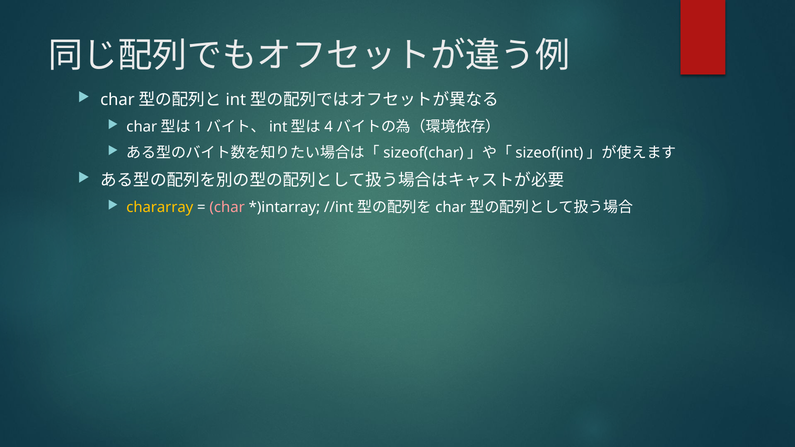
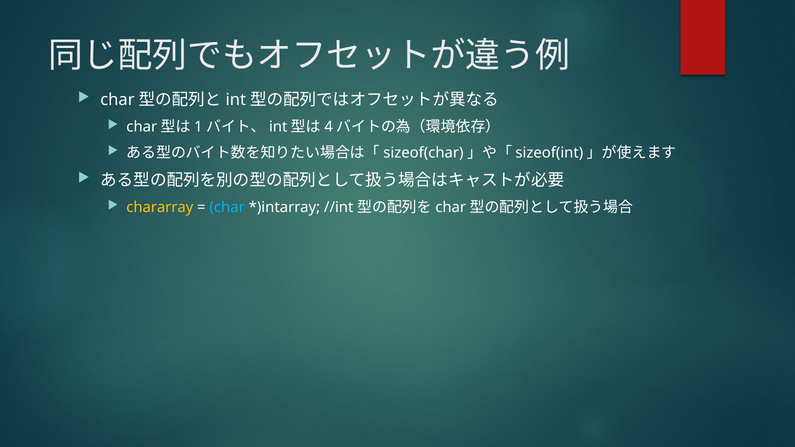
char colour: pink -> light blue (227, 207)
